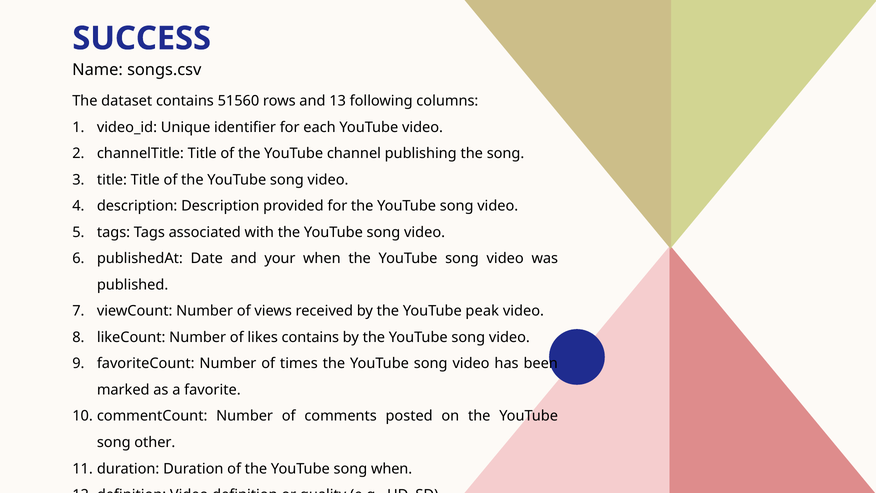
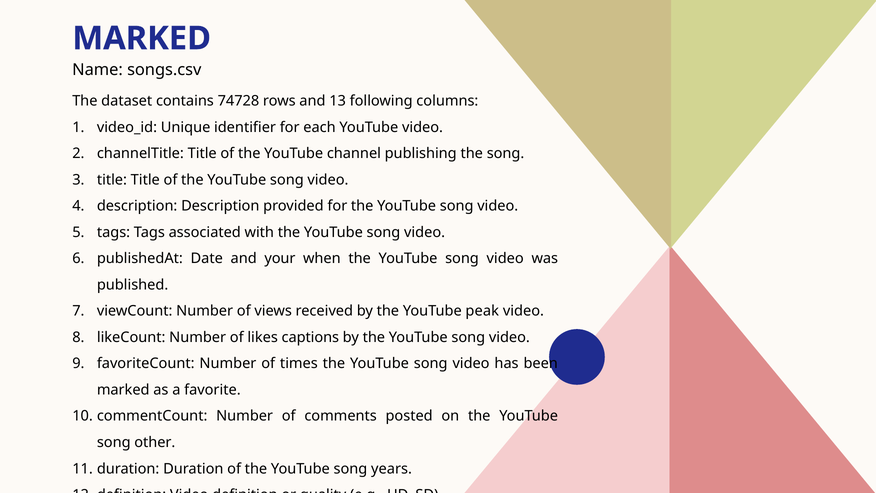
SUCCESS: SUCCESS -> MARKED (142, 38)
51560: 51560 -> 74728 (238, 101)
likes contains: contains -> captions (310, 337)
song when: when -> years (392, 468)
